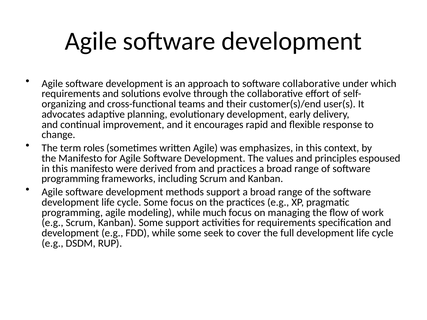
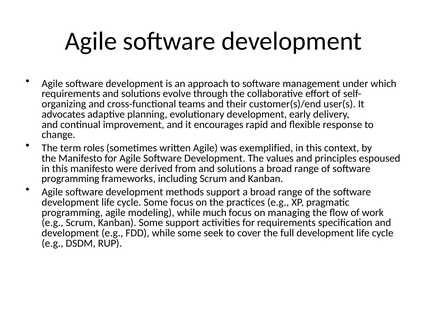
software collaborative: collaborative -> management (311, 84)
emphasizes: emphasizes -> exemplified (266, 148)
from and practices: practices -> solutions (237, 169)
